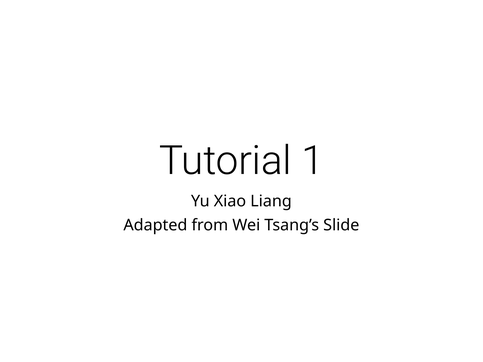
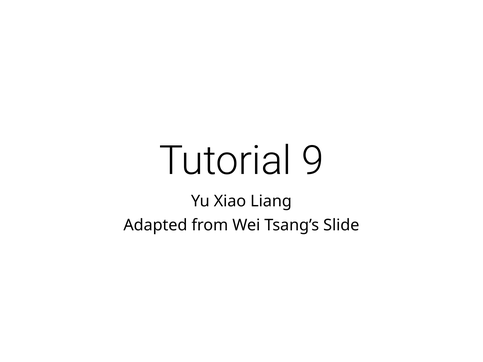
1: 1 -> 9 (313, 161)
